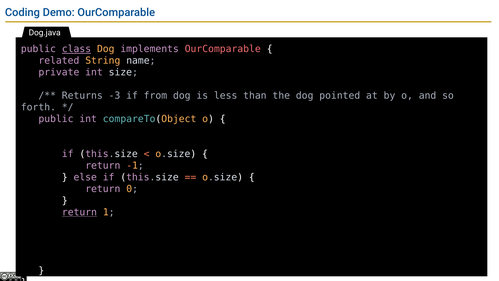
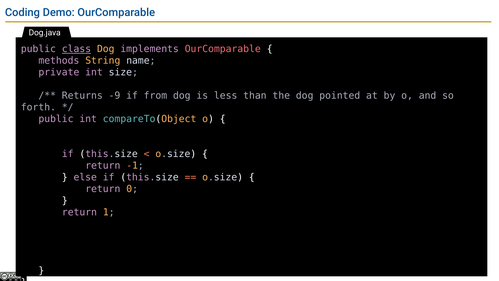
related: related -> methods (59, 61)
-3: -3 -> -9 (114, 96)
return underline: present -> none (79, 212)
